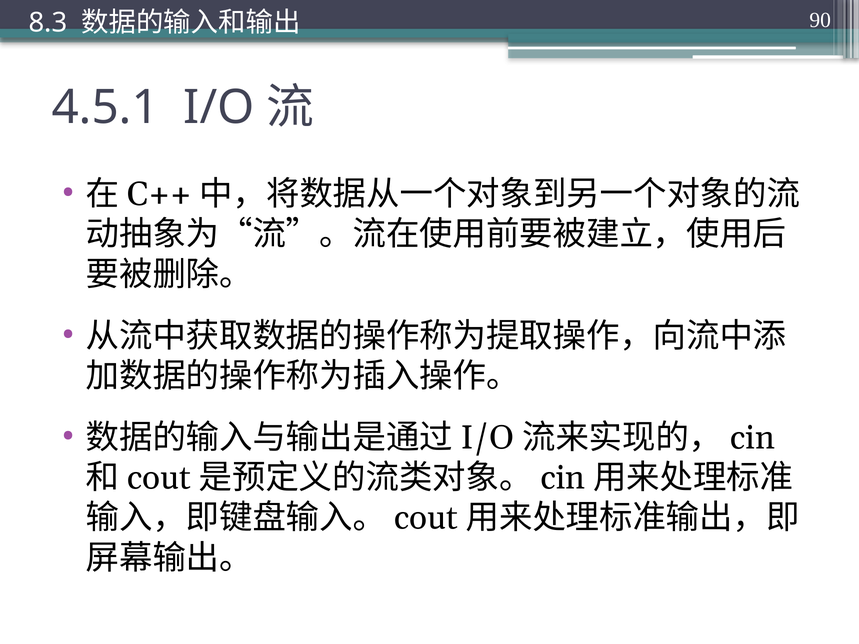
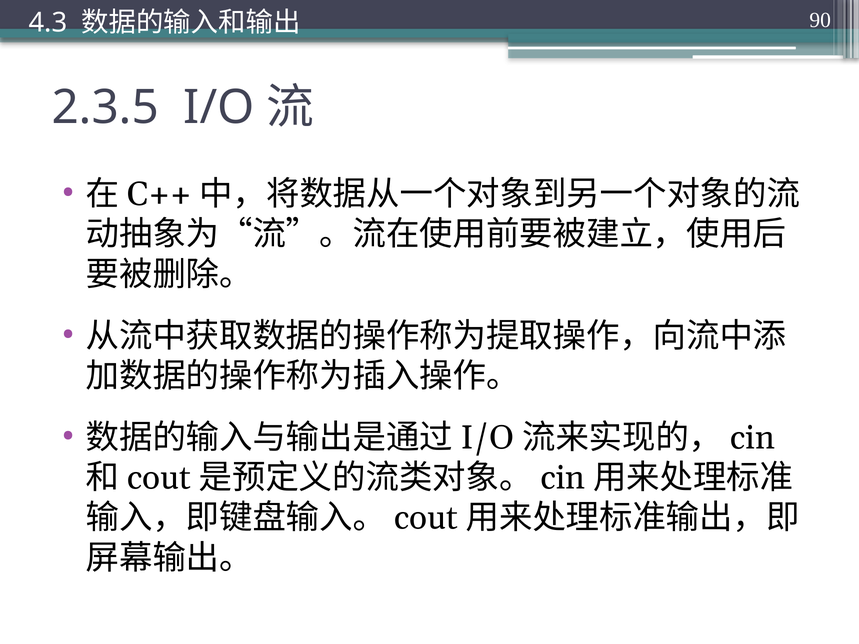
8.3: 8.3 -> 4.3 (48, 23)
4.5.1: 4.5.1 -> 2.3.5 (105, 108)
